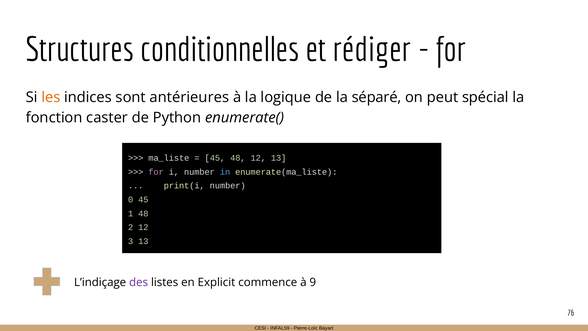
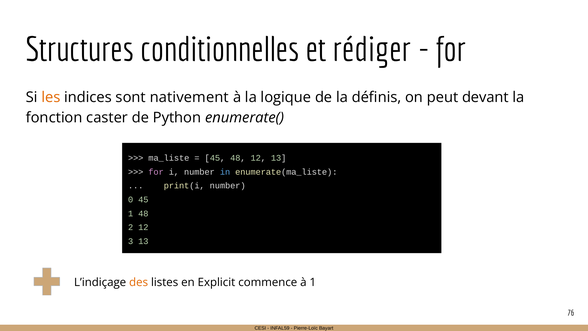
antérieures: antérieures -> nativement (189, 97)
séparé: séparé -> définis (376, 97)
spécial: spécial -> devant (485, 97)
des colour: purple -> orange (139, 282)
à 9: 9 -> 1 (313, 282)
